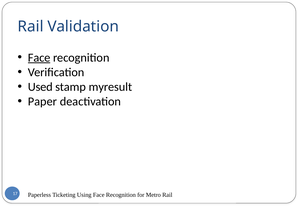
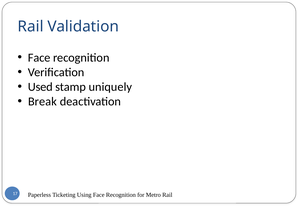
Face underline: present -> none (39, 58)
myresult: myresult -> uniquely (110, 87)
Paper: Paper -> Break (42, 102)
